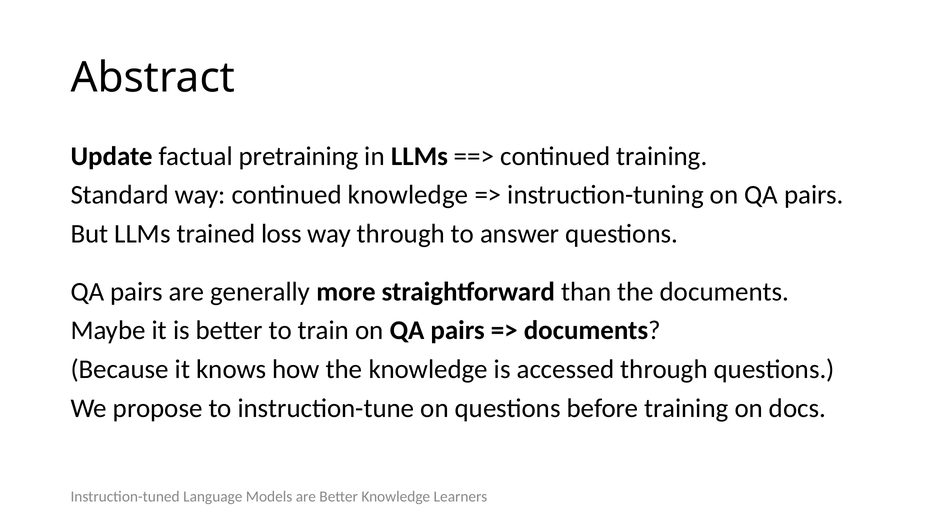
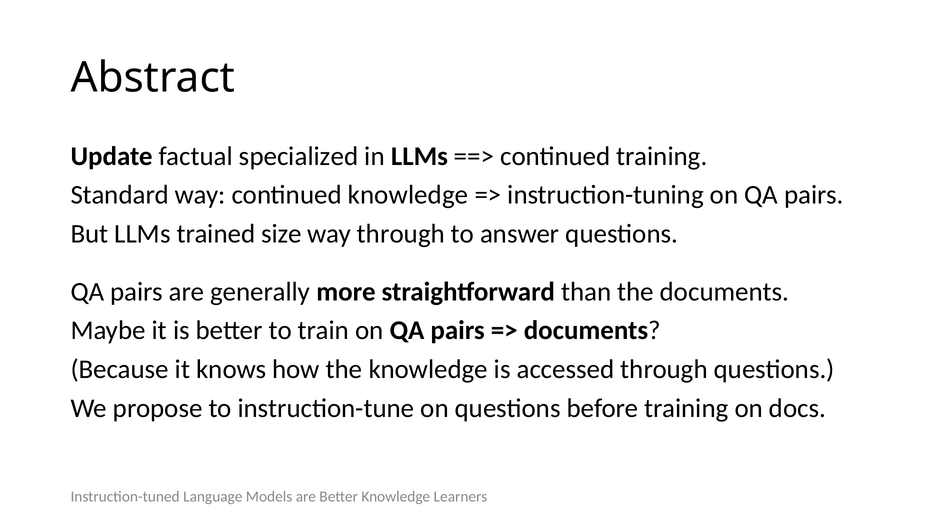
pretraining: pretraining -> specialized (299, 156)
loss: loss -> size (281, 234)
